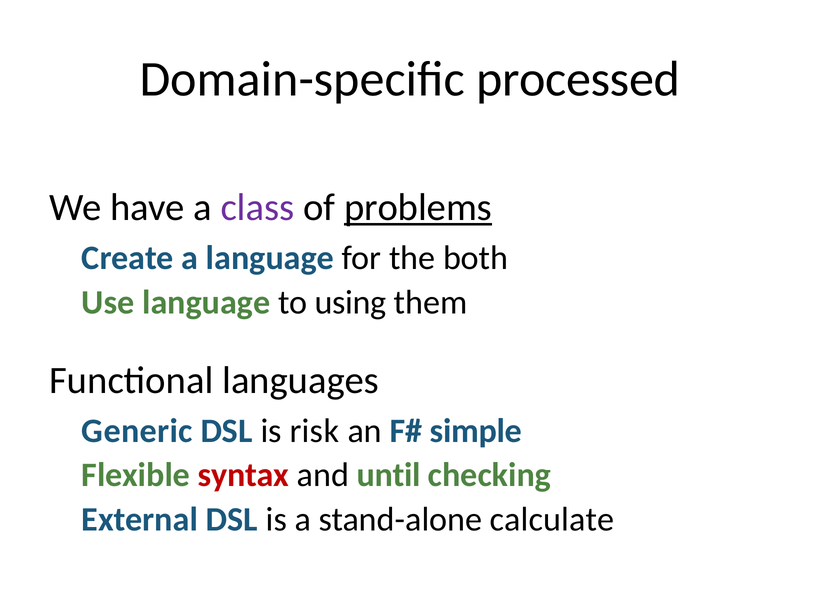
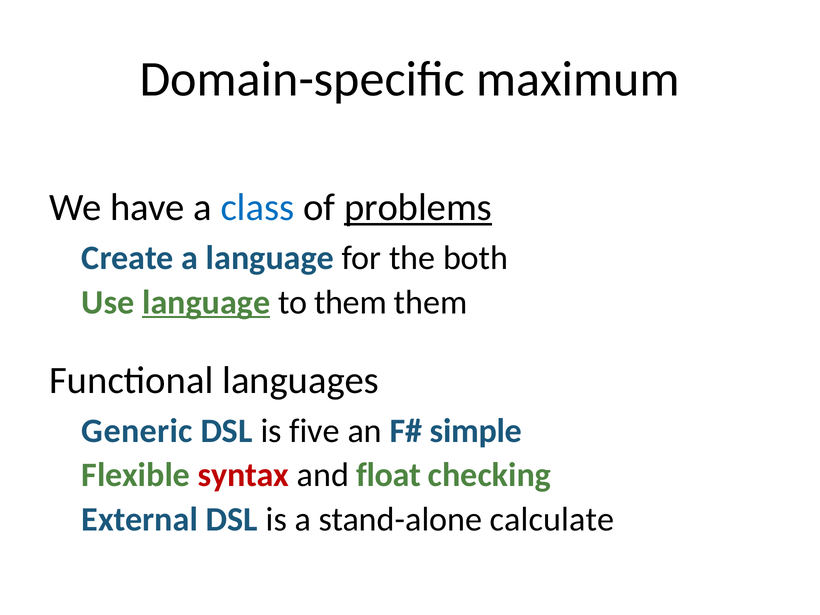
processed: processed -> maximum (578, 79)
class colour: purple -> blue (257, 208)
language underline: none -> present (206, 302)
to using: using -> them (351, 302)
risk: risk -> five (315, 431)
until: until -> float (389, 475)
